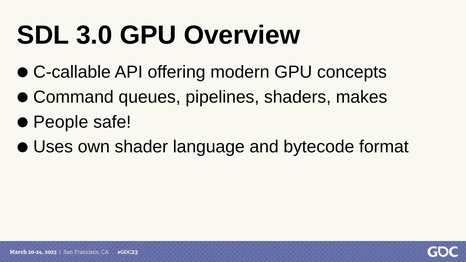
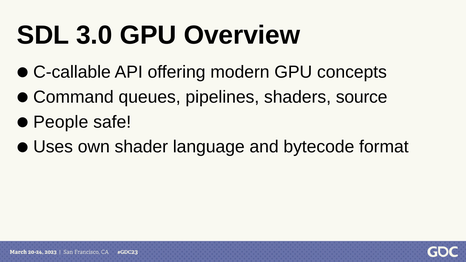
makes: makes -> source (362, 97)
